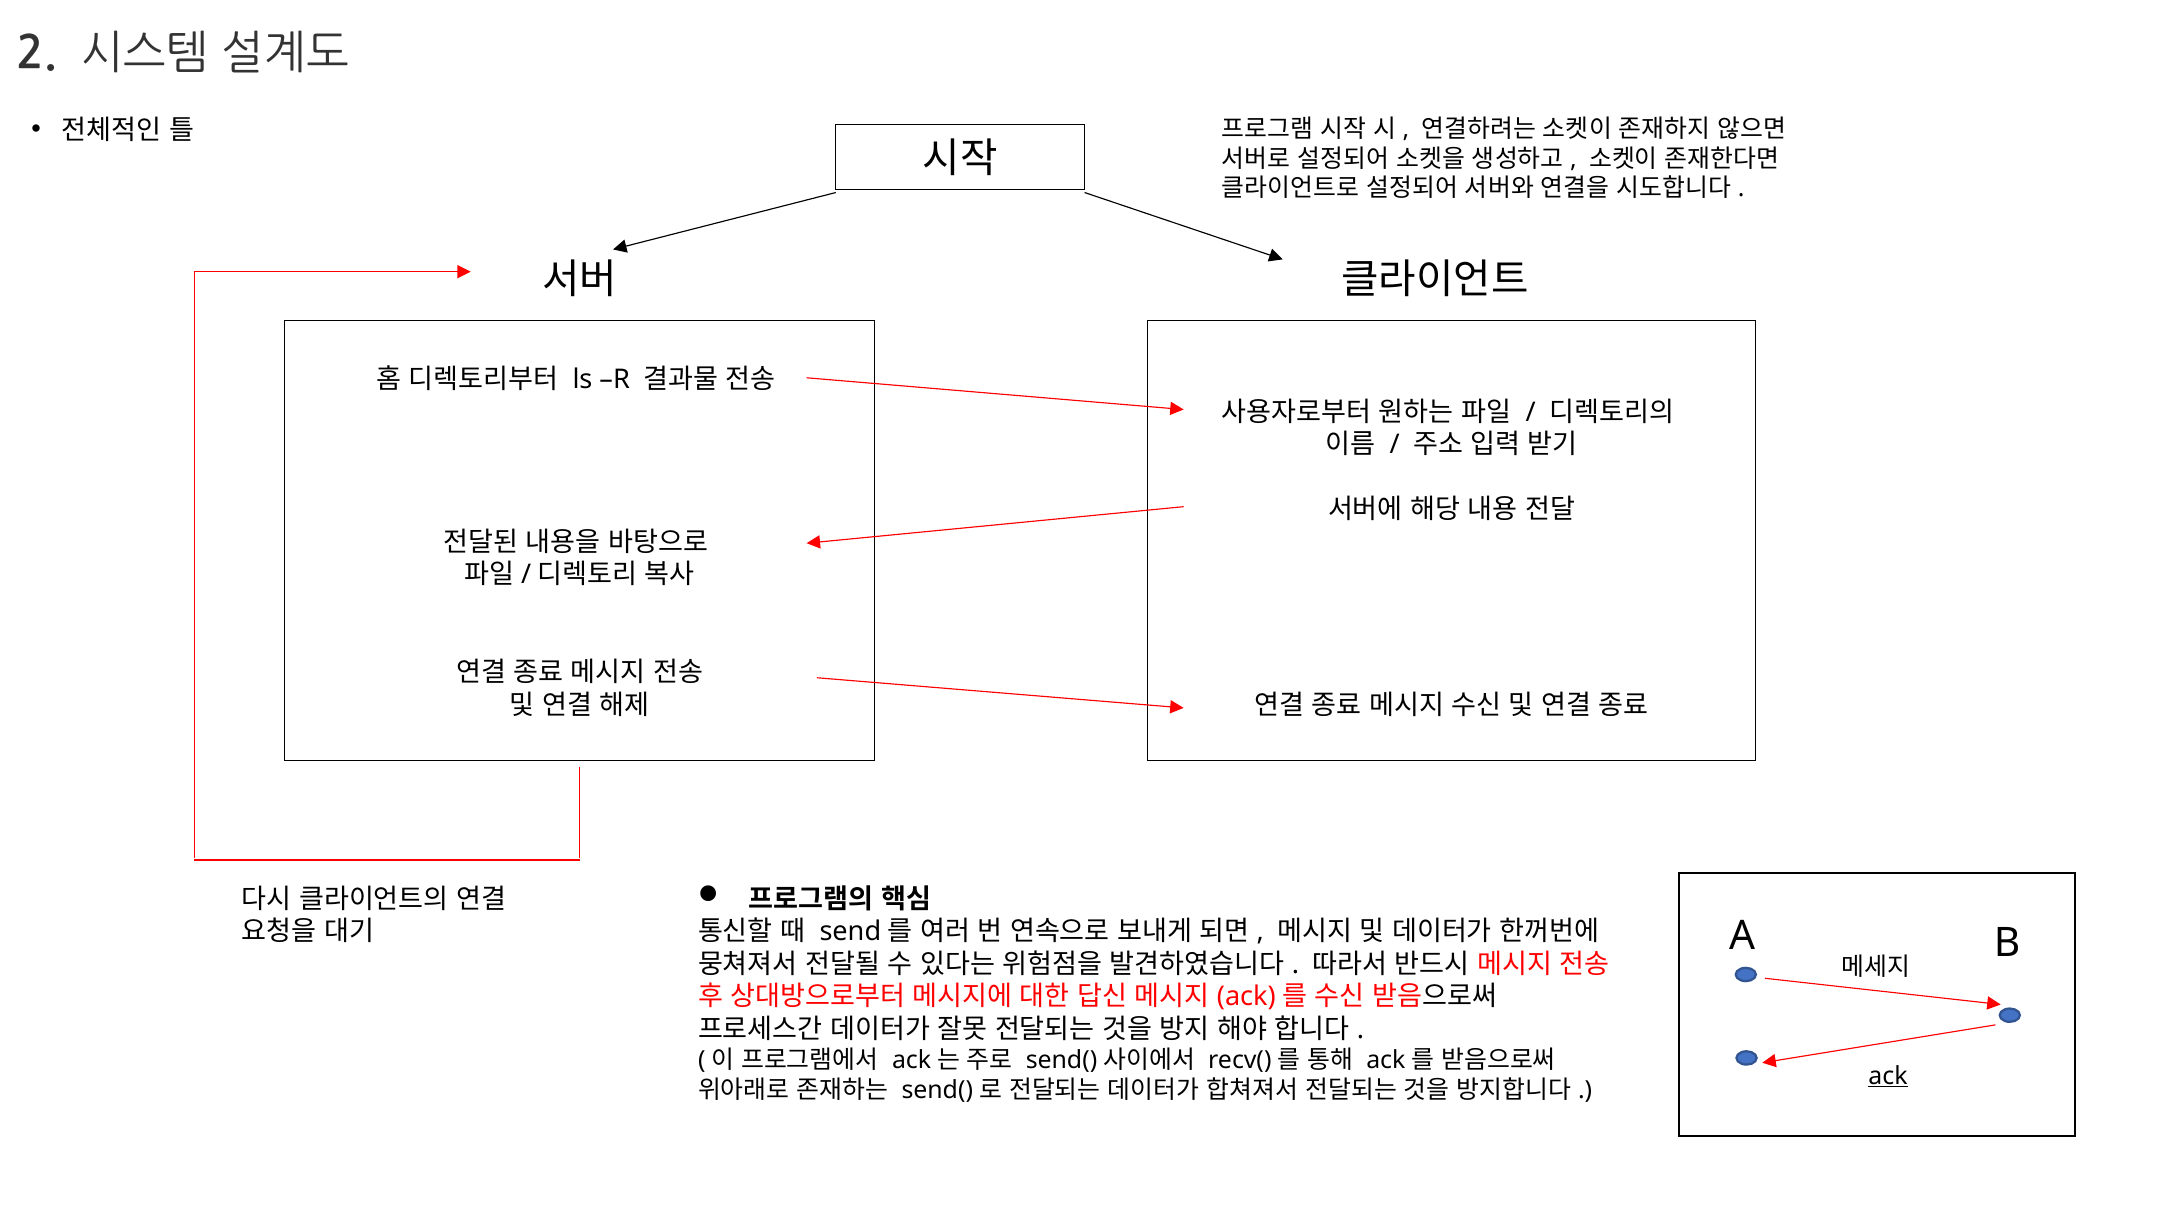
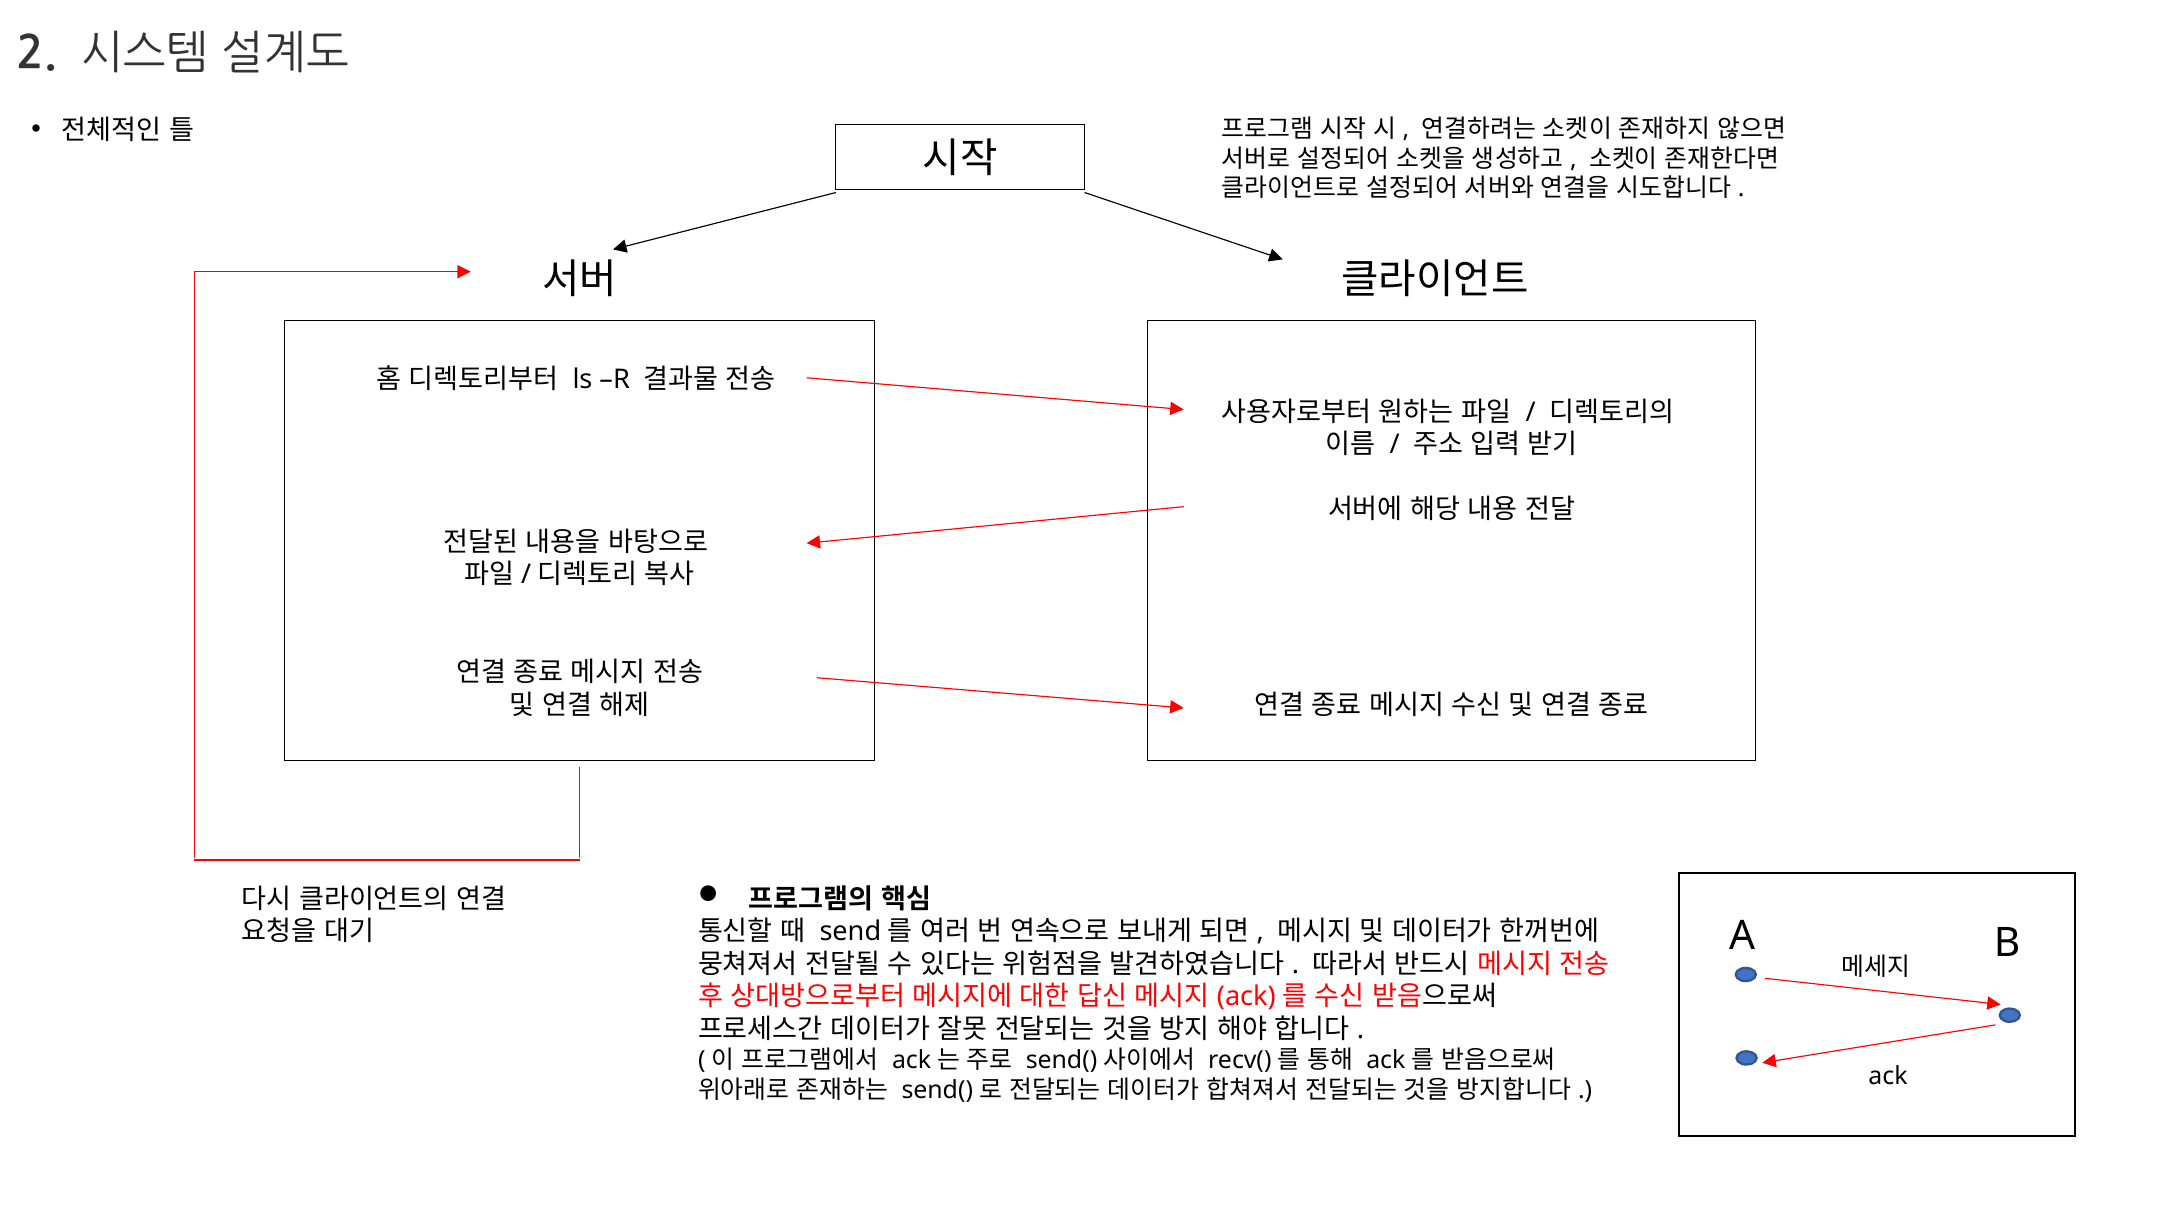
ack underline: present -> none (1888, 1076)
